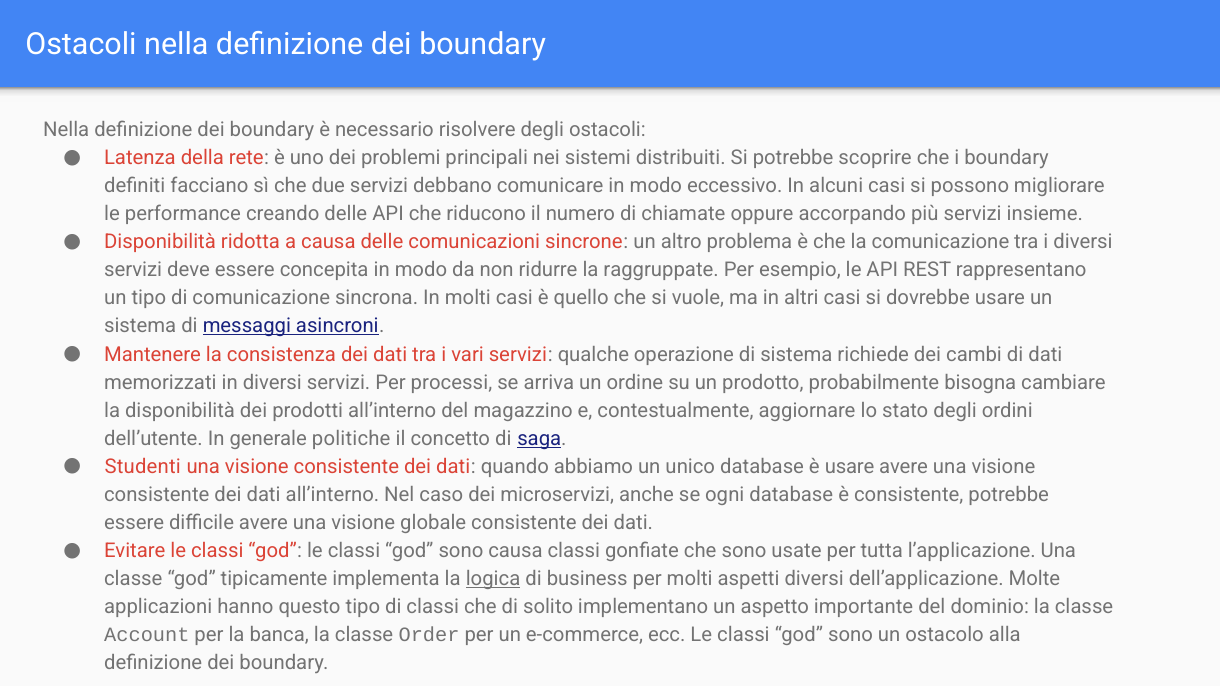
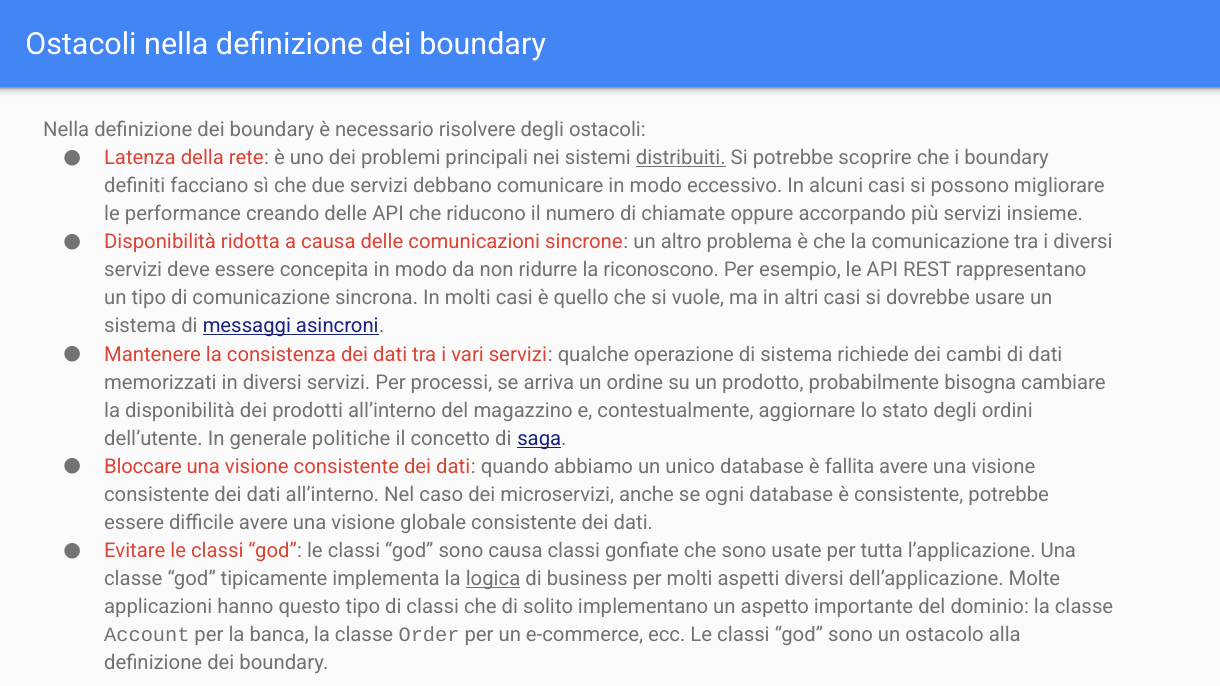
distribuiti underline: none -> present (681, 158)
raggruppate: raggruppate -> riconoscono (661, 270)
Studenti: Studenti -> Bloccare (143, 467)
è usare: usare -> fallita (850, 467)
